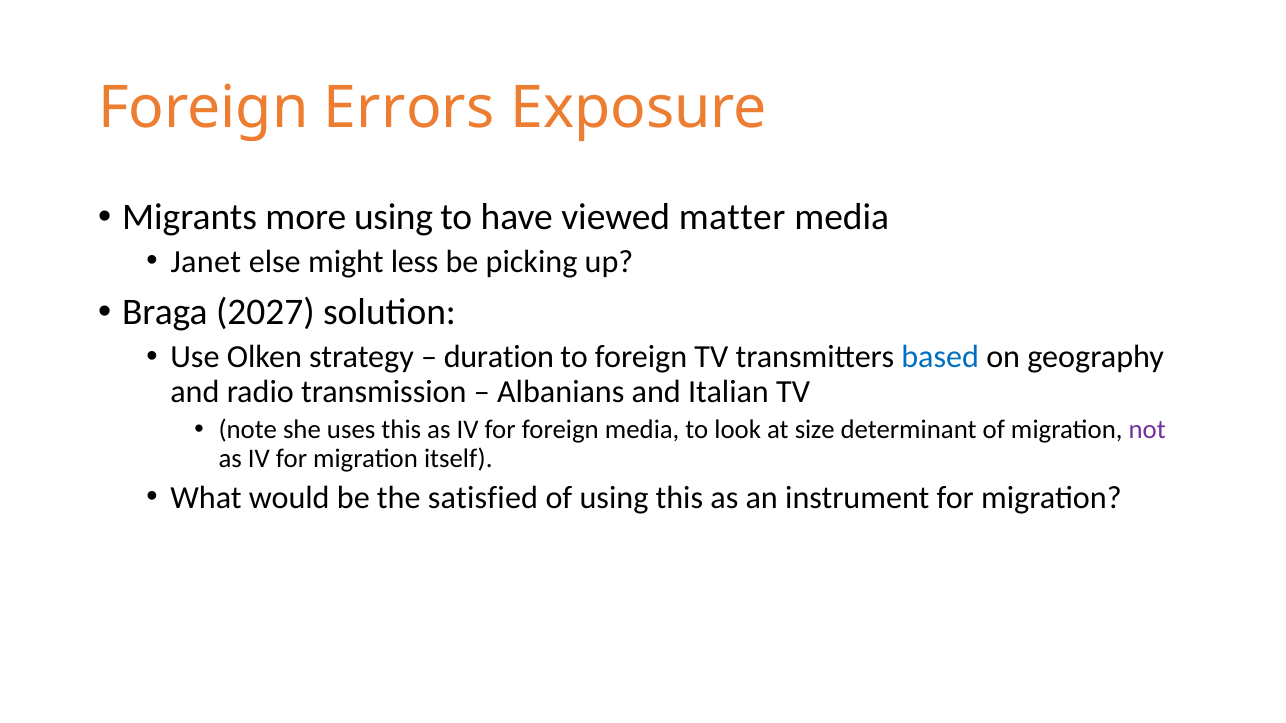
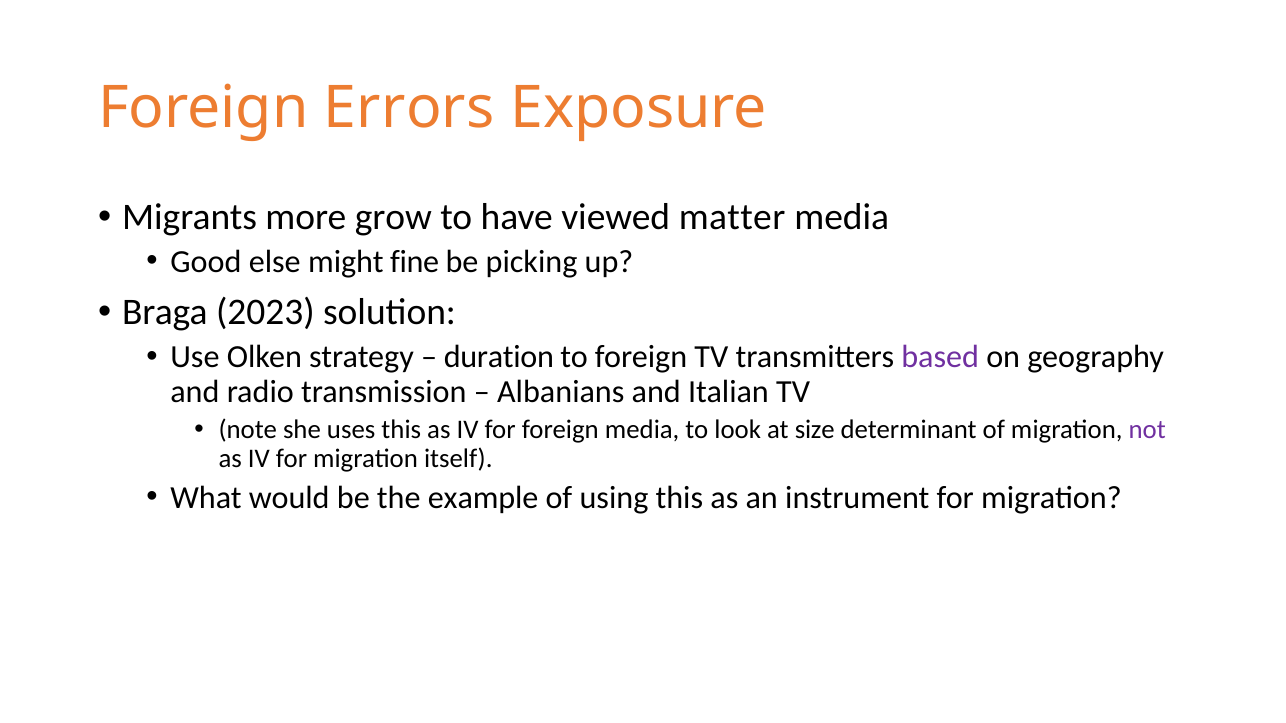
more using: using -> grow (393, 217)
Janet: Janet -> Good (206, 262)
less: less -> fine (415, 262)
2027: 2027 -> 2023 (265, 313)
based colour: blue -> purple (940, 357)
satisfied: satisfied -> example (483, 498)
